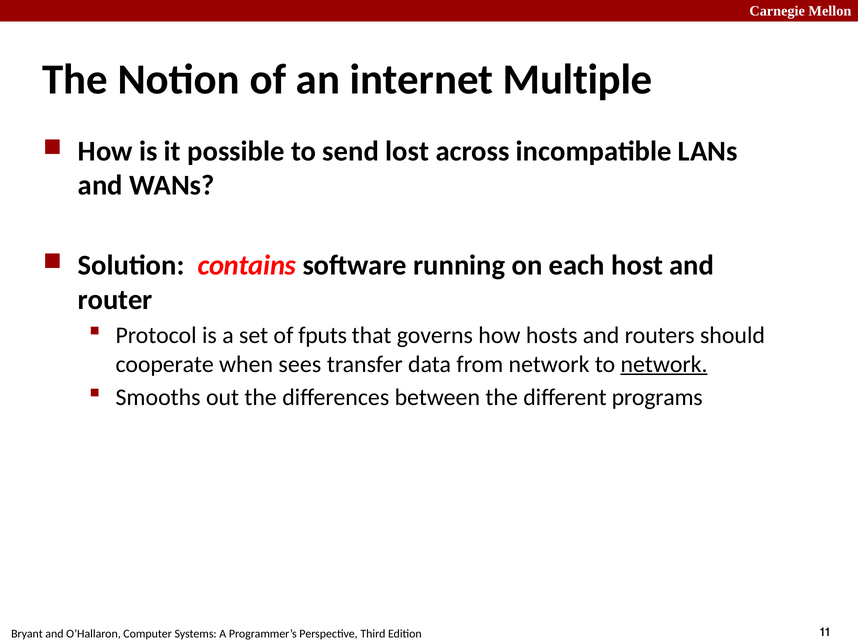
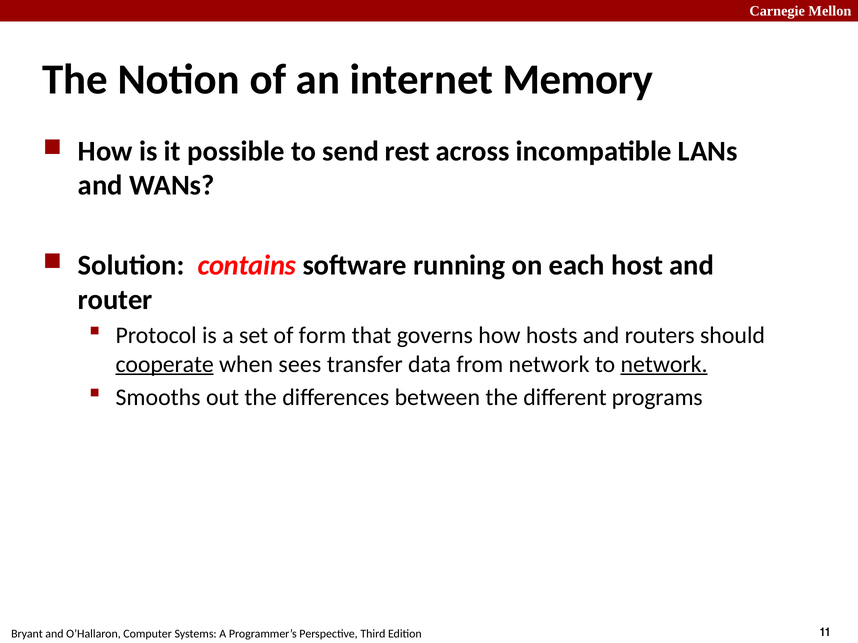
Multiple: Multiple -> Memory (578, 80)
lost: lost -> rest (407, 151)
fputs: fputs -> form (322, 336)
cooperate underline: none -> present (165, 364)
